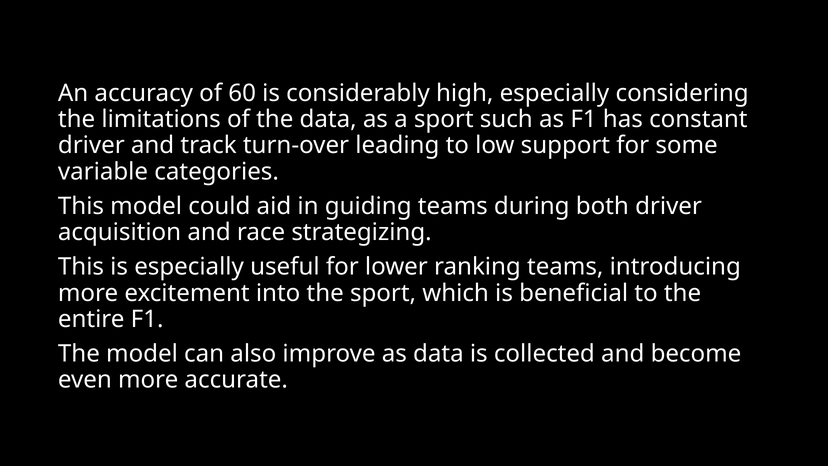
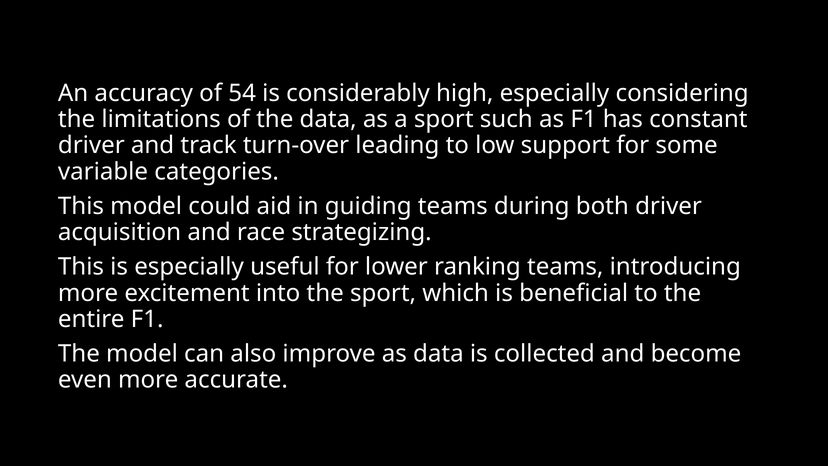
60: 60 -> 54 (242, 93)
